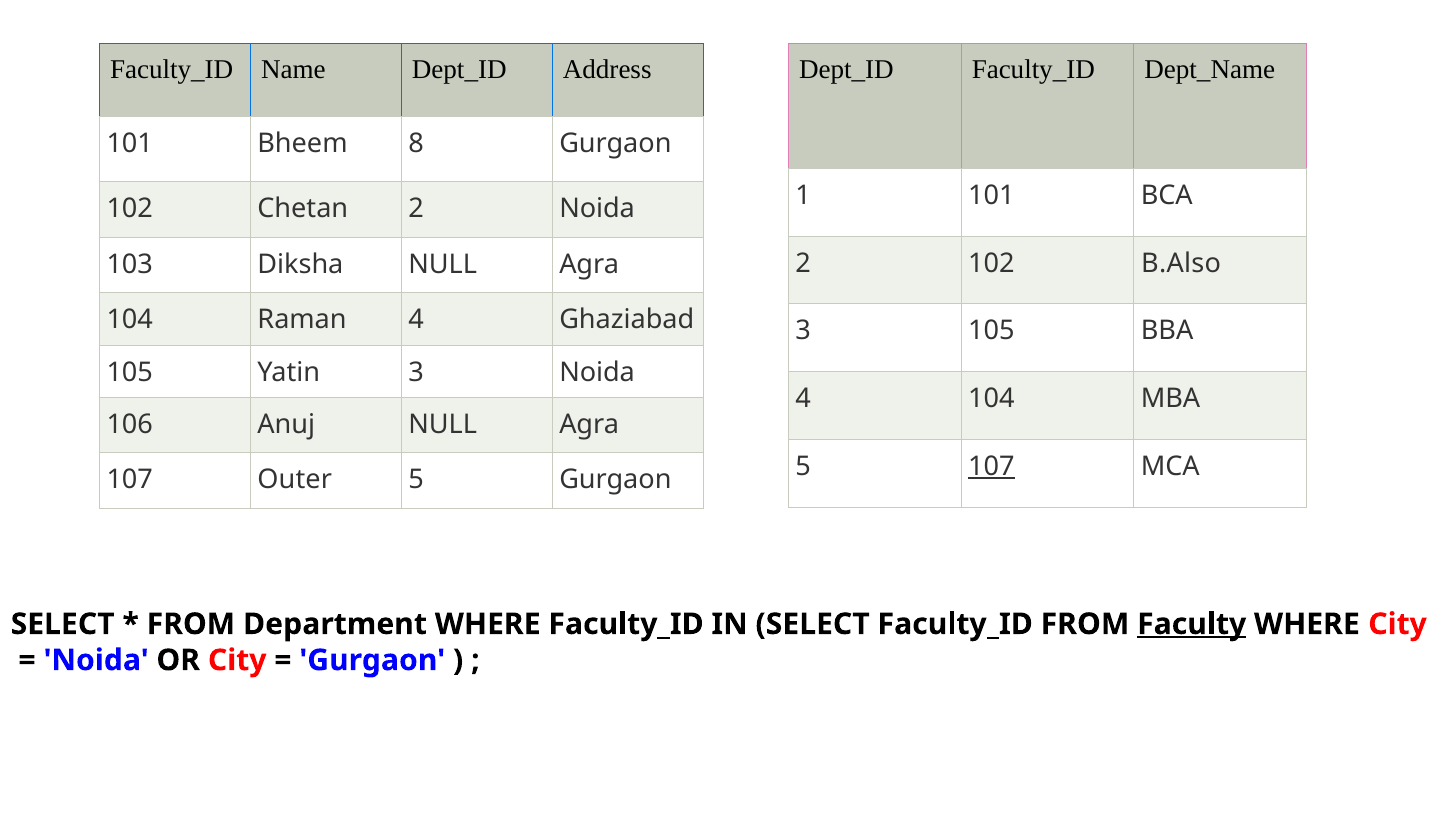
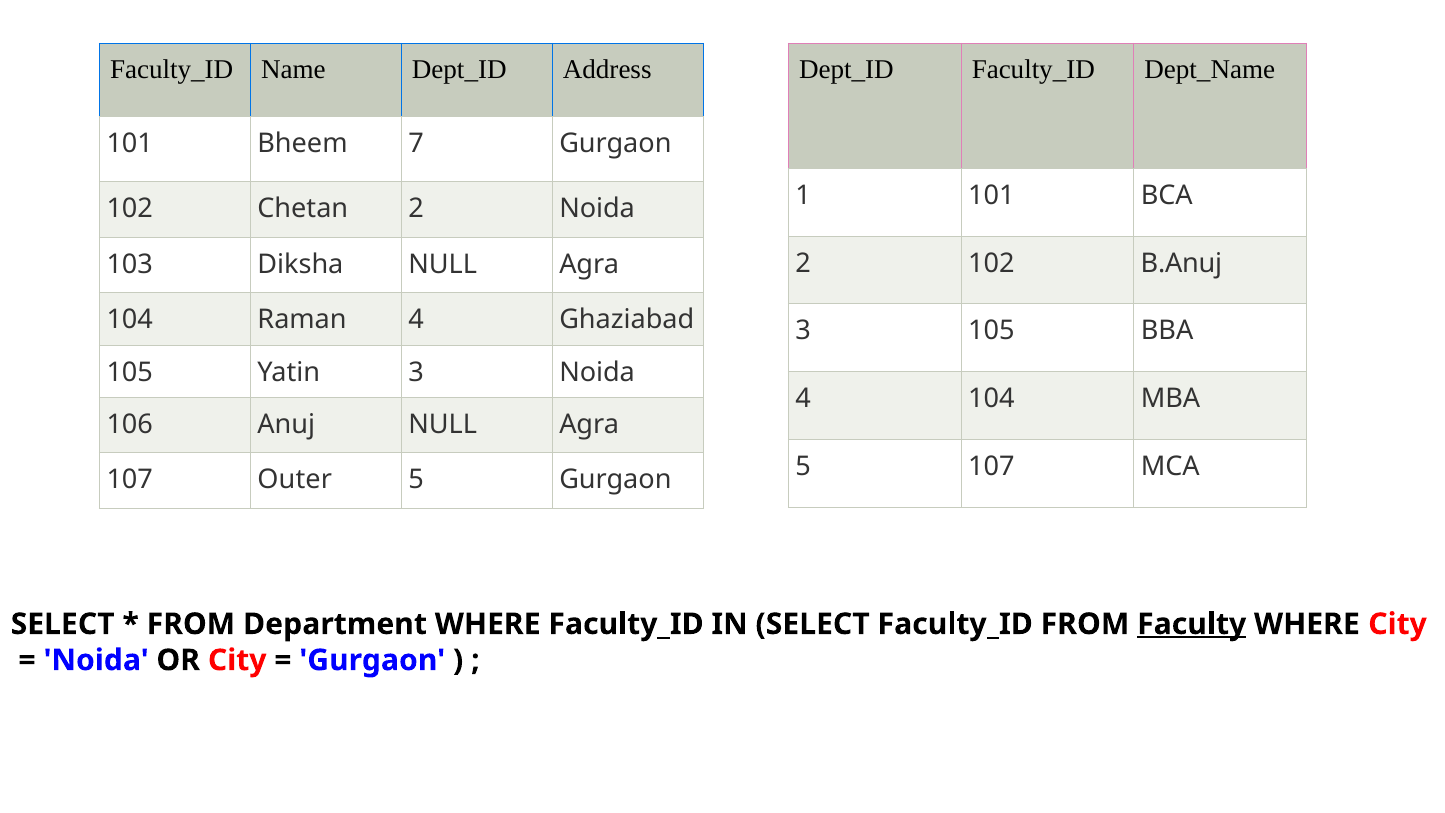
8: 8 -> 7 (416, 144)
B.Also: B.Also -> B.Anuj (1181, 263)
107 underline: present -> none (991, 466)
